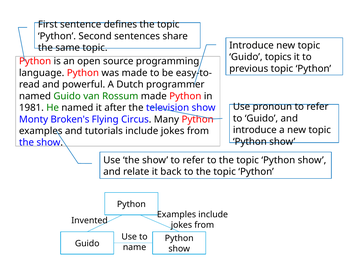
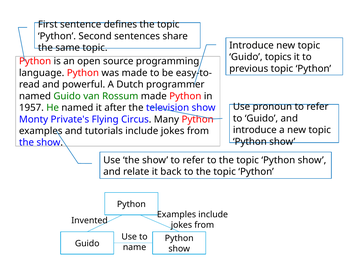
1981: 1981 -> 1957 (31, 108)
Broken's: Broken's -> Private's (70, 119)
